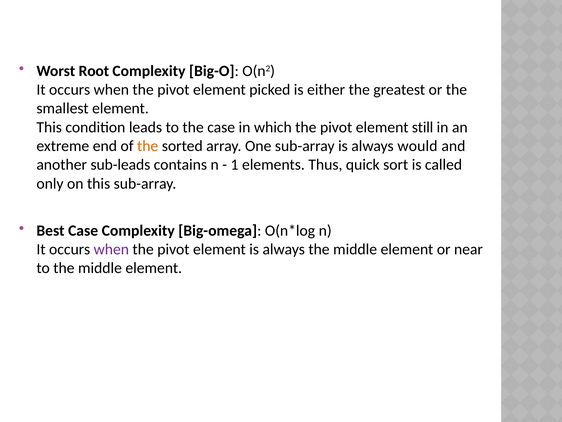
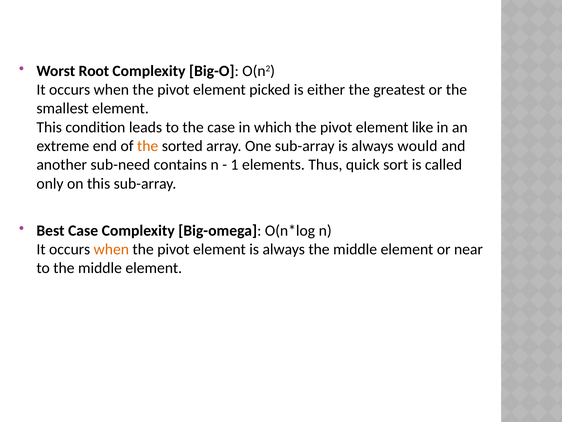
still: still -> like (423, 127)
sub-leads: sub-leads -> sub-need (120, 165)
when colour: purple -> orange (111, 249)
